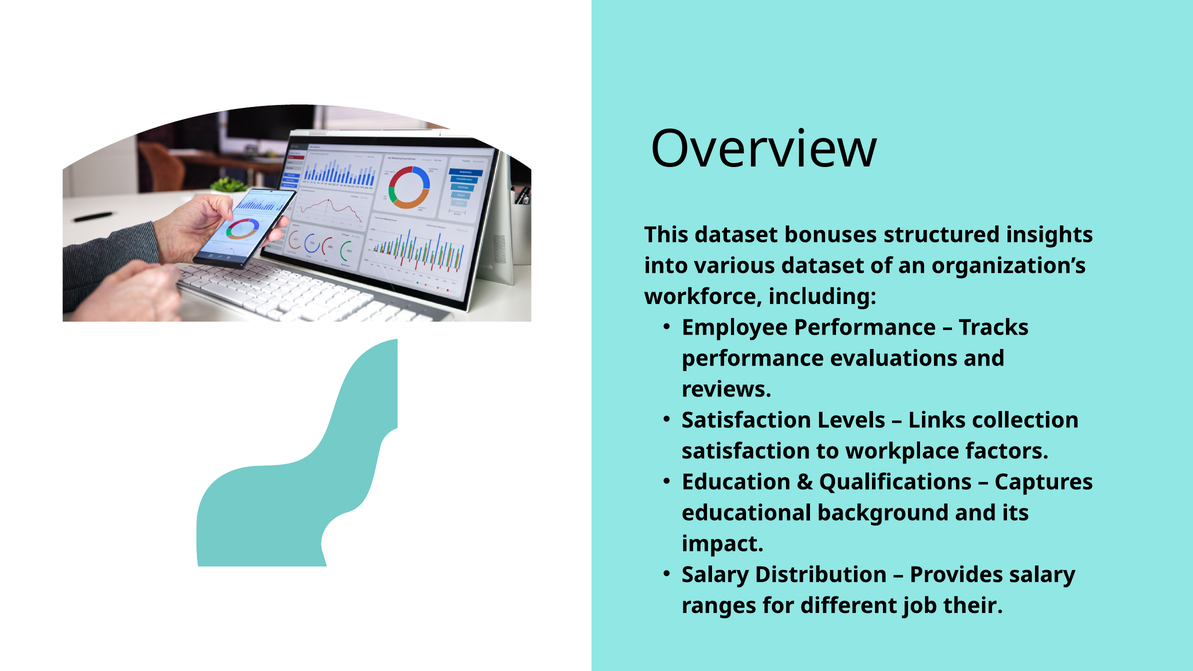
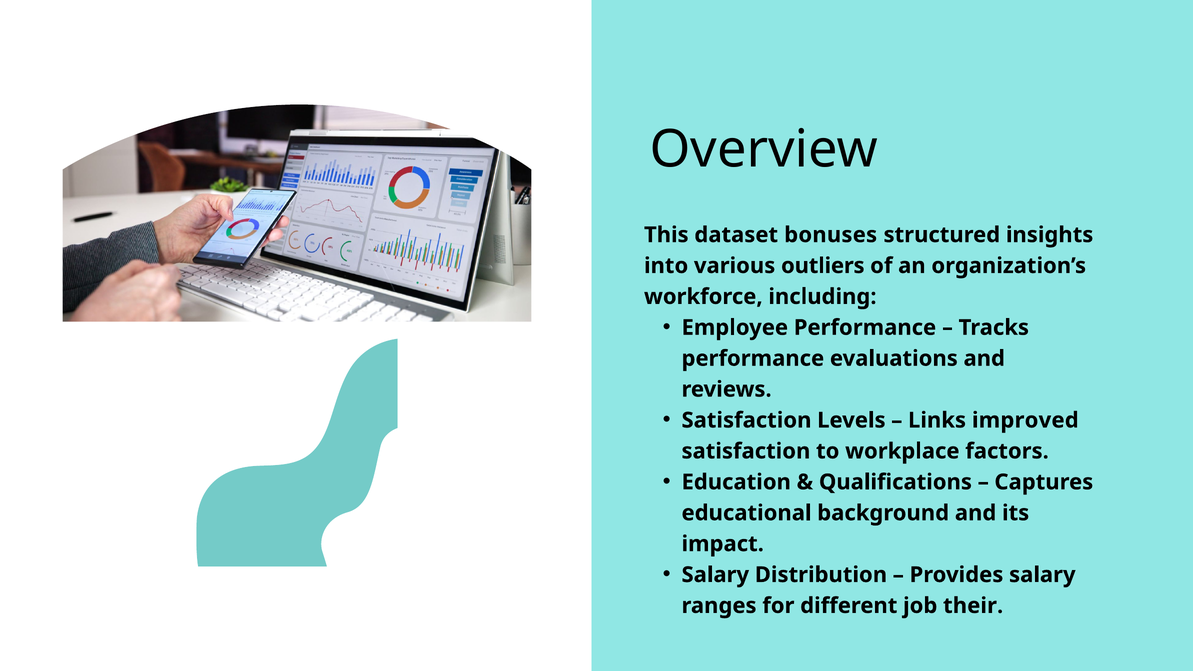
various dataset: dataset -> outliers (823, 266)
collection: collection -> improved (1025, 420)
